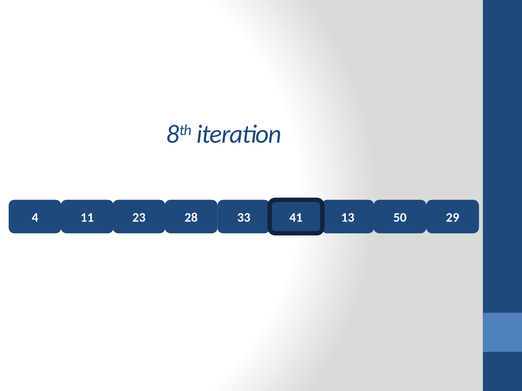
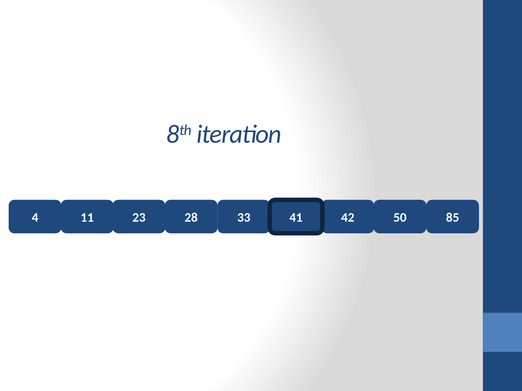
13: 13 -> 42 (348, 218)
29: 29 -> 85 (453, 218)
